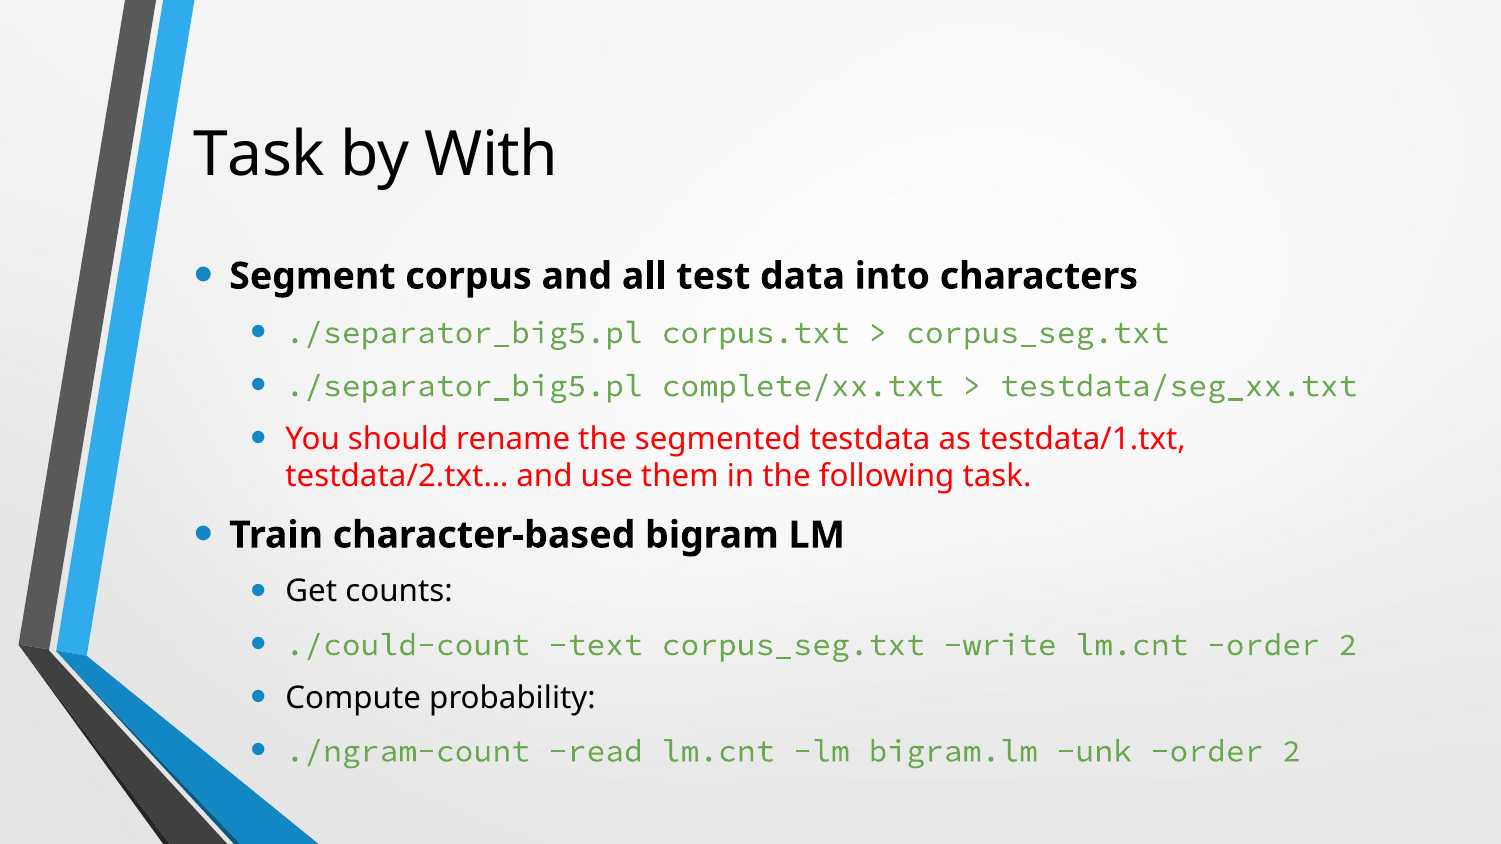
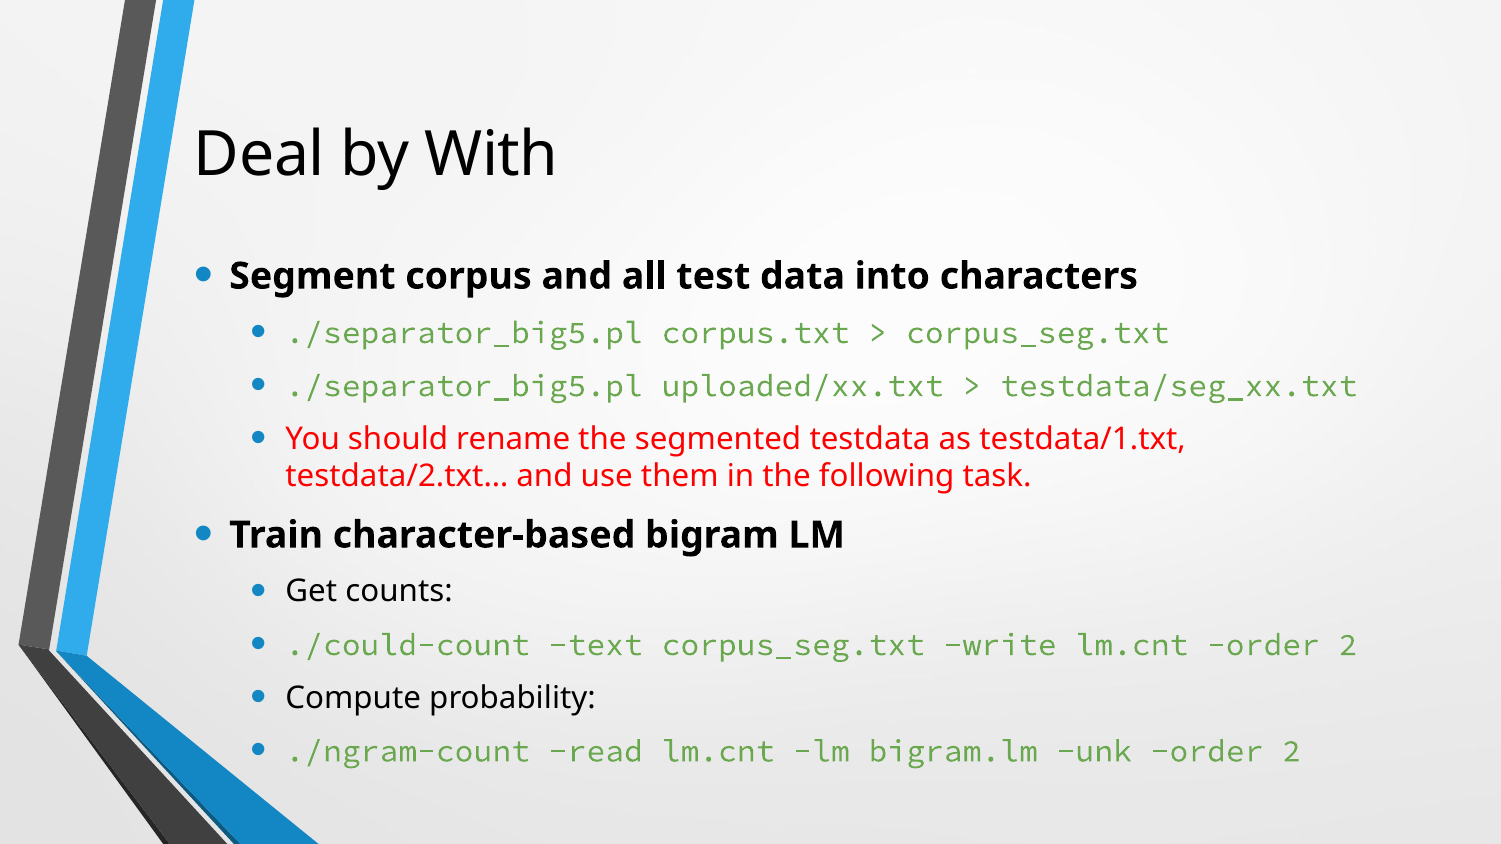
Task: Task -> Deal (259, 155)
complete/xx.txt: complete/xx.txt -> uploaded/xx.txt (803, 386)
